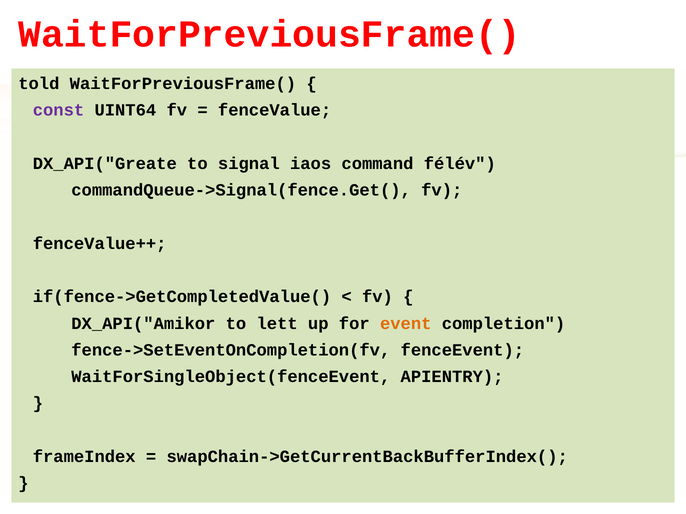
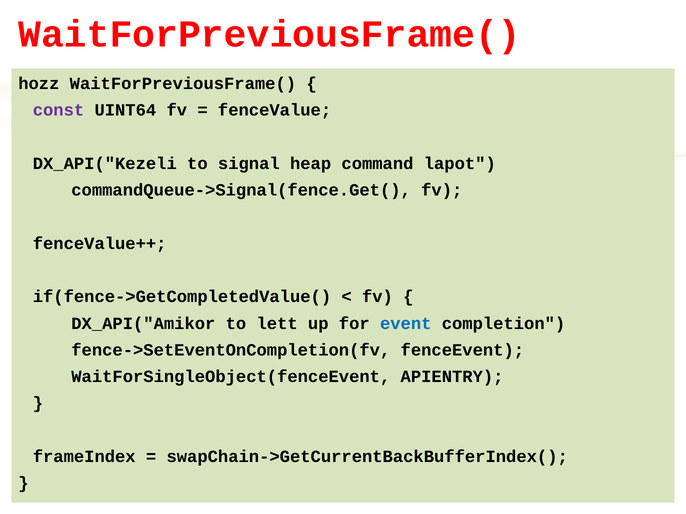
told: told -> hozz (39, 84)
DX_API("Greate: DX_API("Greate -> DX_API("Kezeli (105, 164)
iaos: iaos -> heap (311, 164)
félév: félév -> lapot (460, 164)
event colour: orange -> blue (406, 324)
